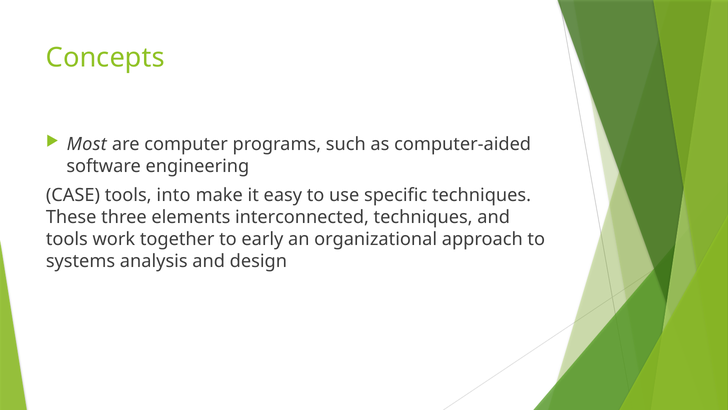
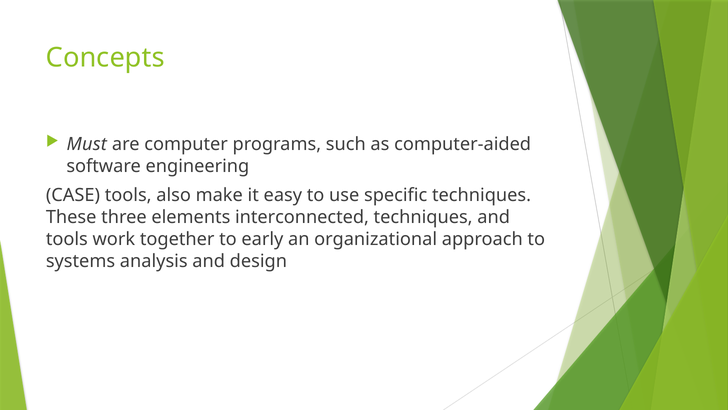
Most: Most -> Must (87, 144)
into: into -> also (174, 195)
